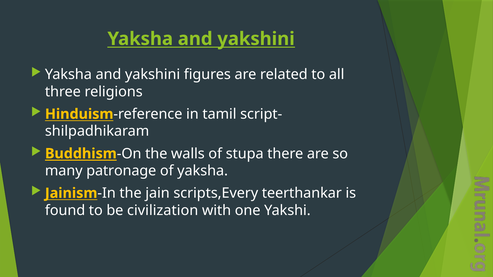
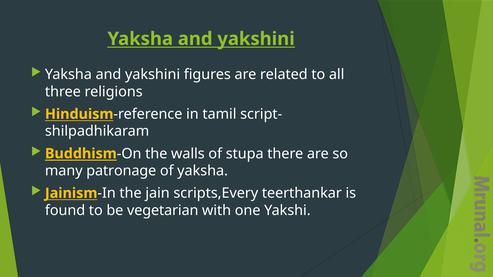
civilization: civilization -> vegetarian (163, 211)
